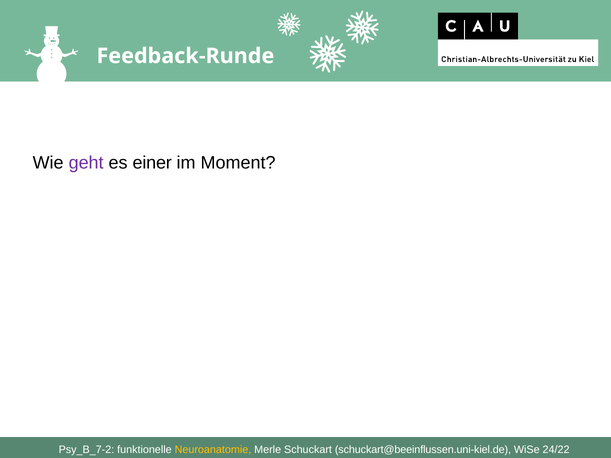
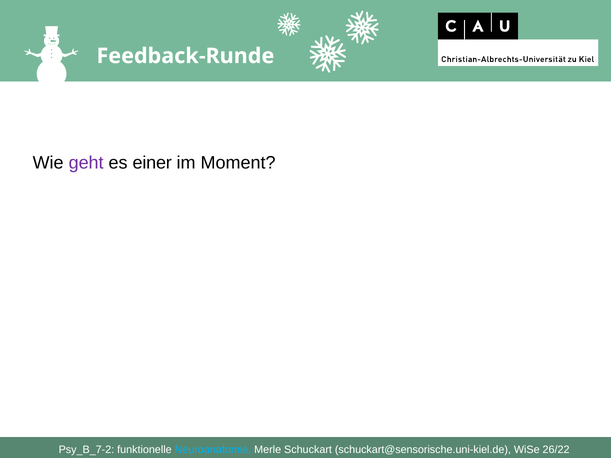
Neuroanatomie colour: yellow -> light blue (213, 450)
schuckart@beeinflussen.uni-kiel.de: schuckart@beeinflussen.uni-kiel.de -> schuckart@sensorische.uni-kiel.de (423, 450)
24/22: 24/22 -> 26/22 (556, 450)
